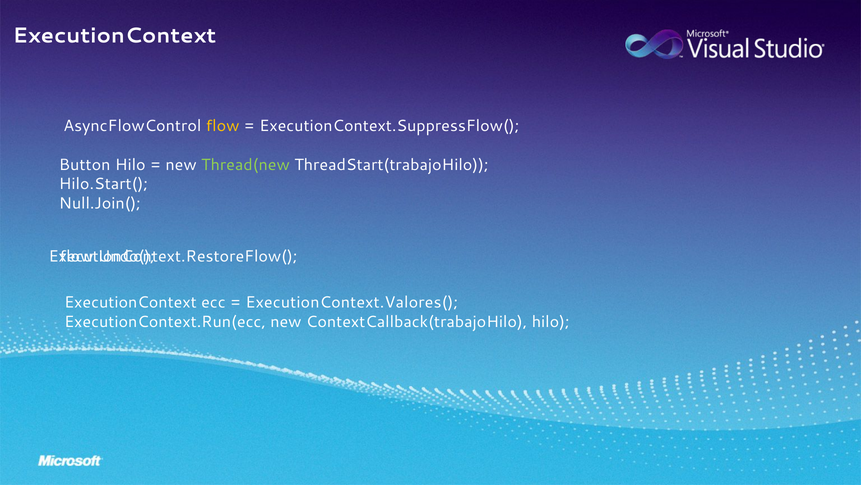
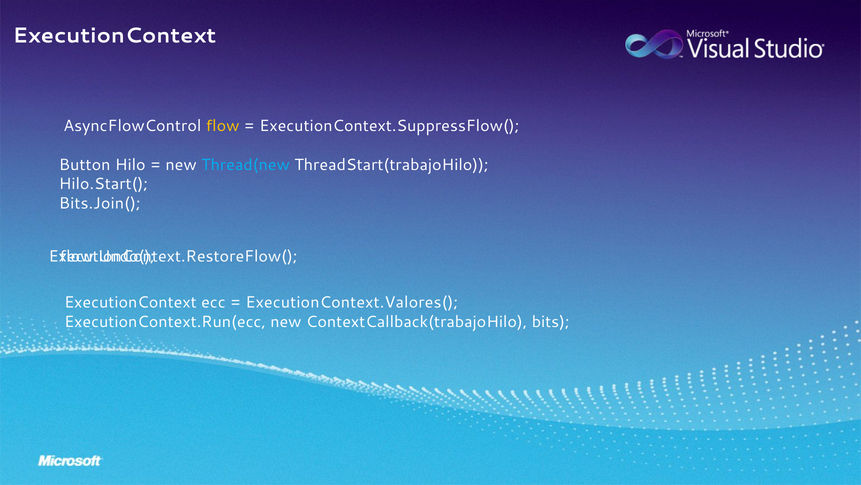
Thread(new colour: light green -> light blue (245, 164)
Null.Join(: Null.Join( -> Bits.Join( (100, 203)
ContextCallback(trabajoHilo hilo: hilo -> bits (551, 321)
